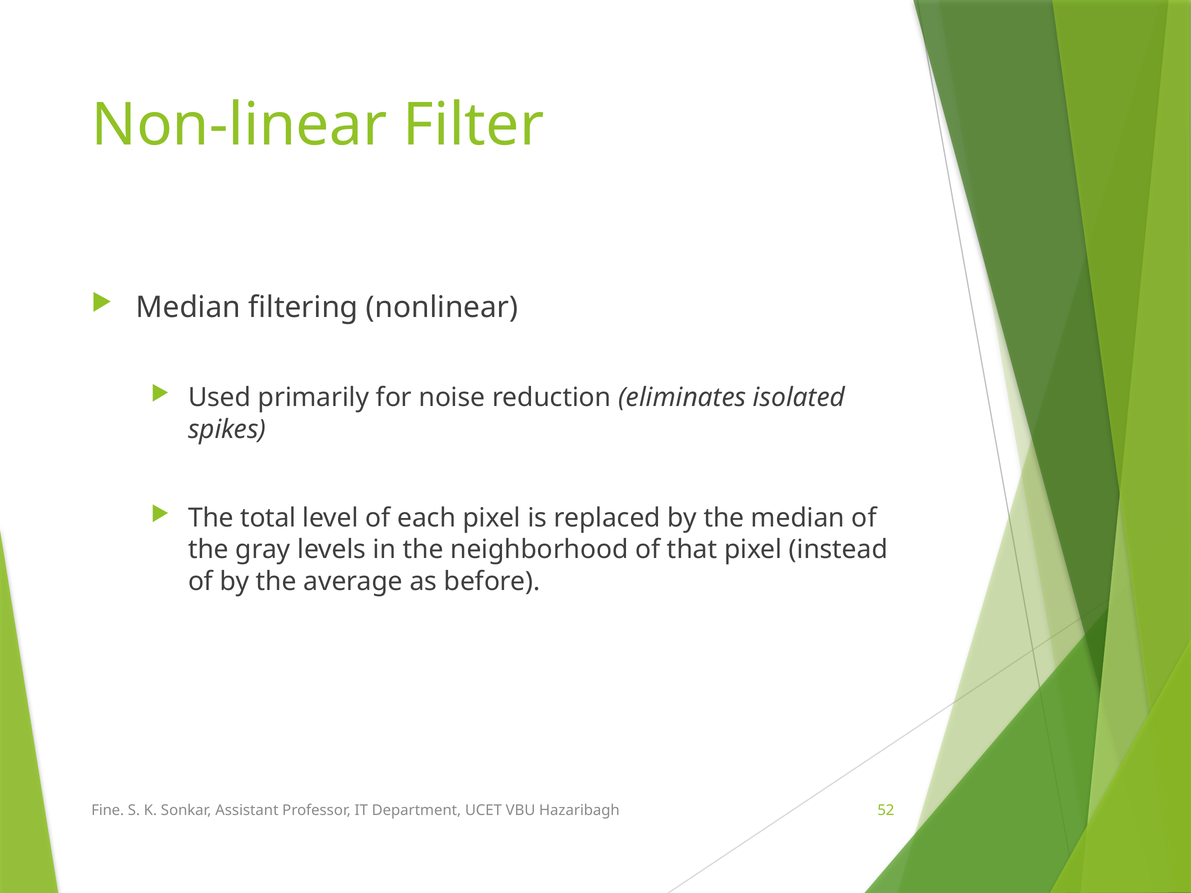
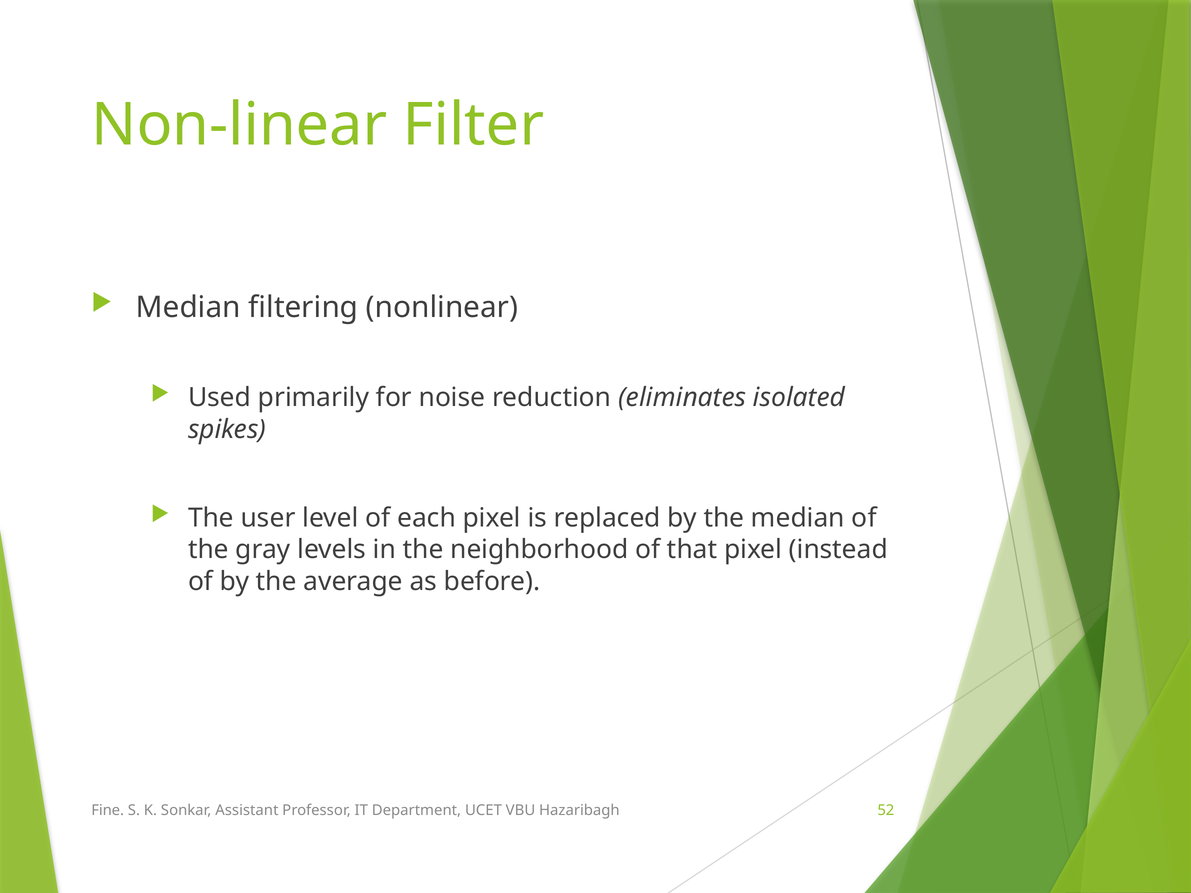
total: total -> user (268, 518)
